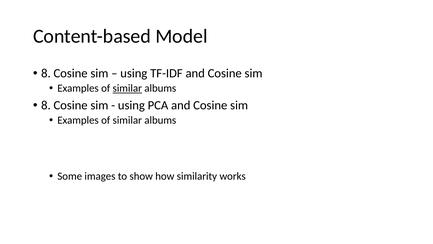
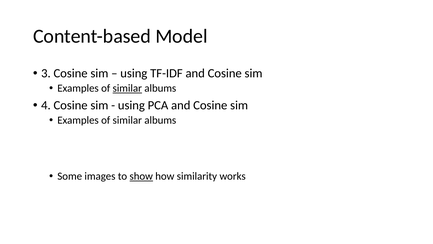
8: 8 -> 3 (46, 73)
8: 8 -> 4 (46, 105)
show underline: none -> present (141, 176)
